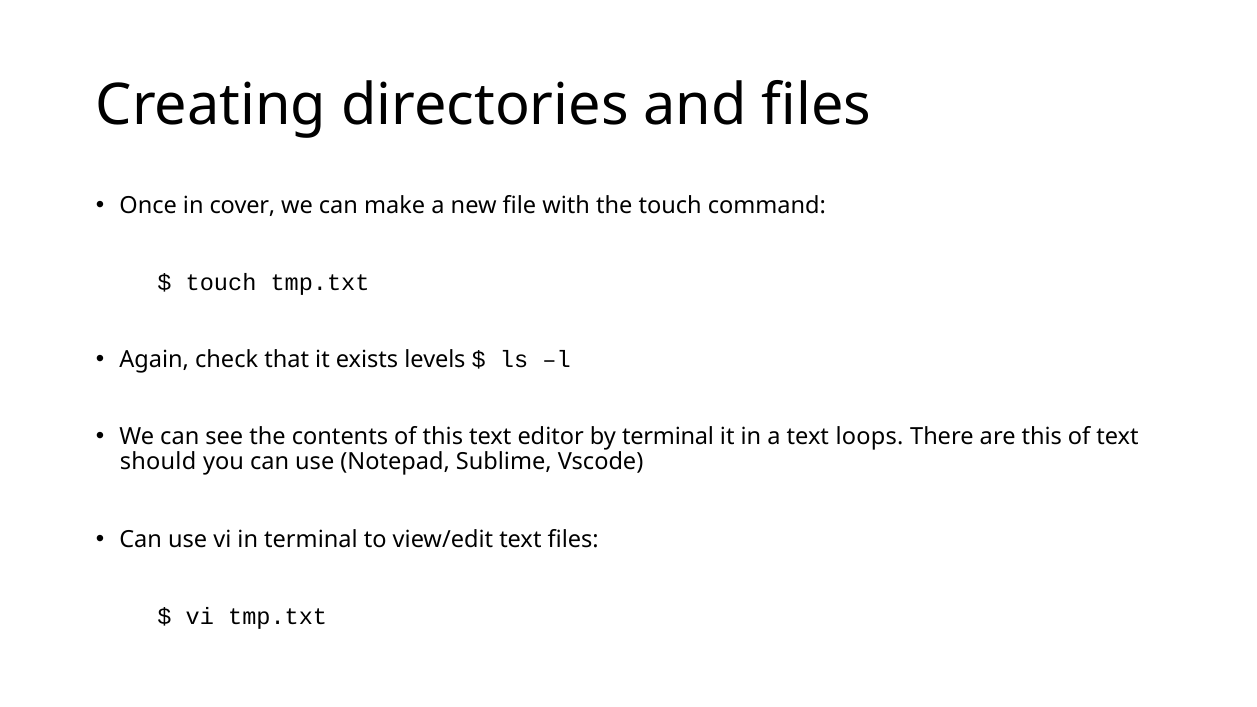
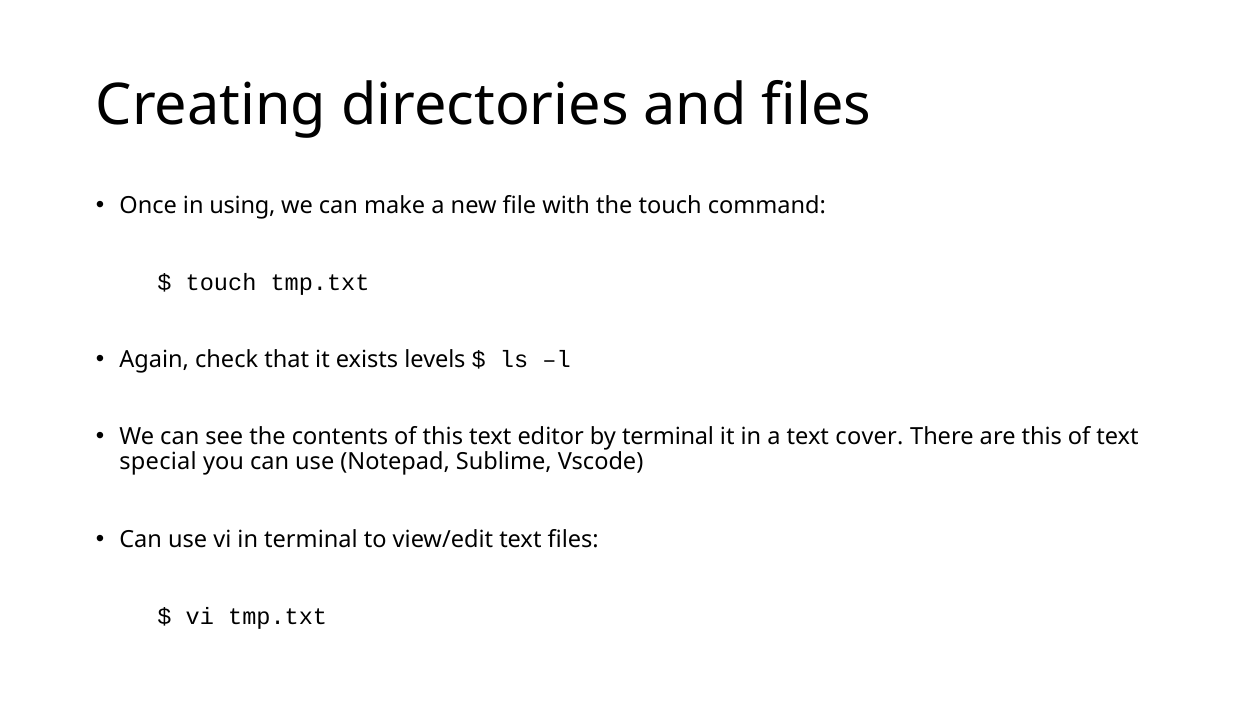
cover: cover -> using (242, 206)
loops: loops -> cover (869, 437)
should: should -> special (158, 462)
